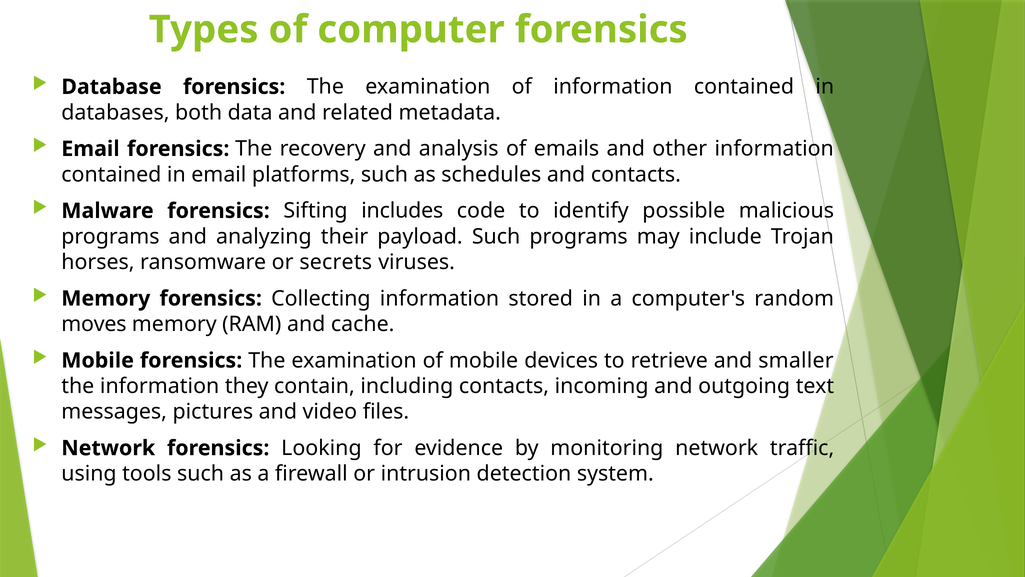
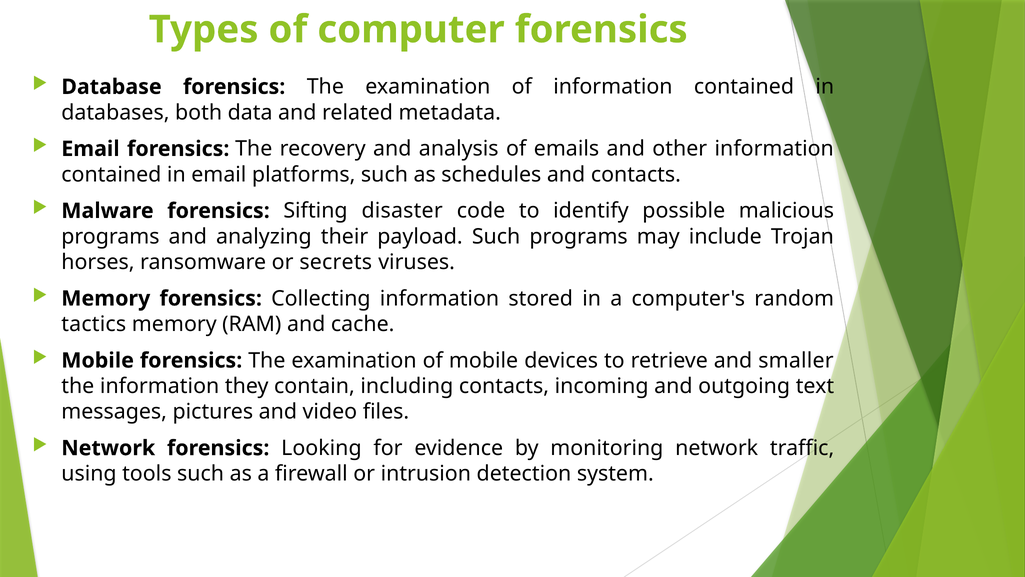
includes: includes -> disaster (402, 211)
moves: moves -> tactics (94, 324)
